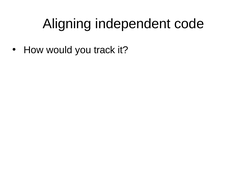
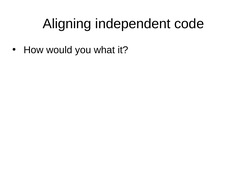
track: track -> what (104, 50)
